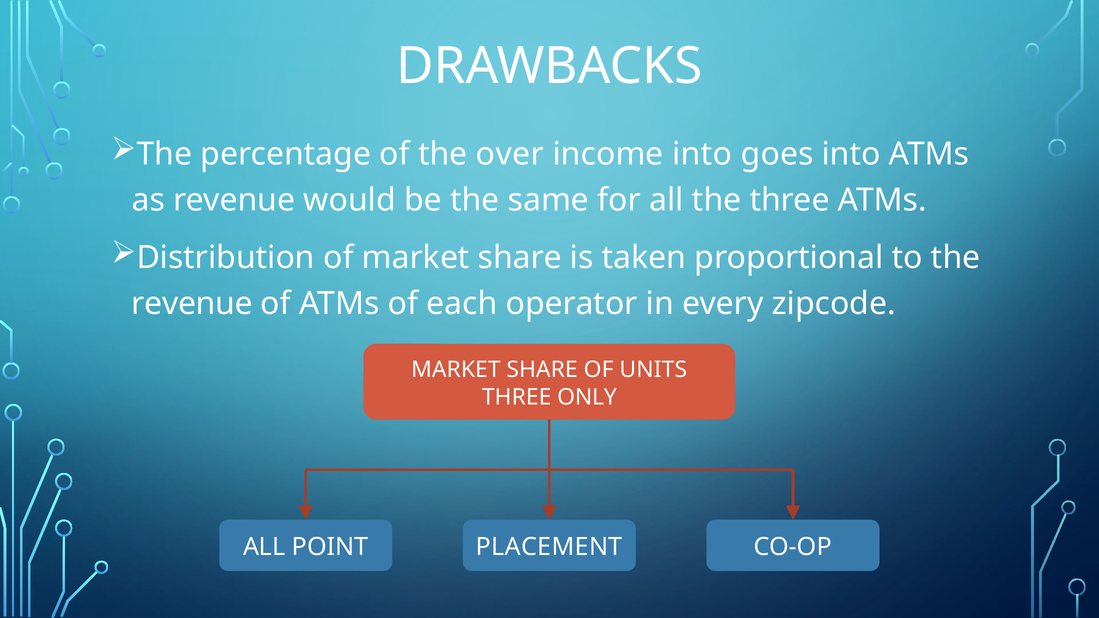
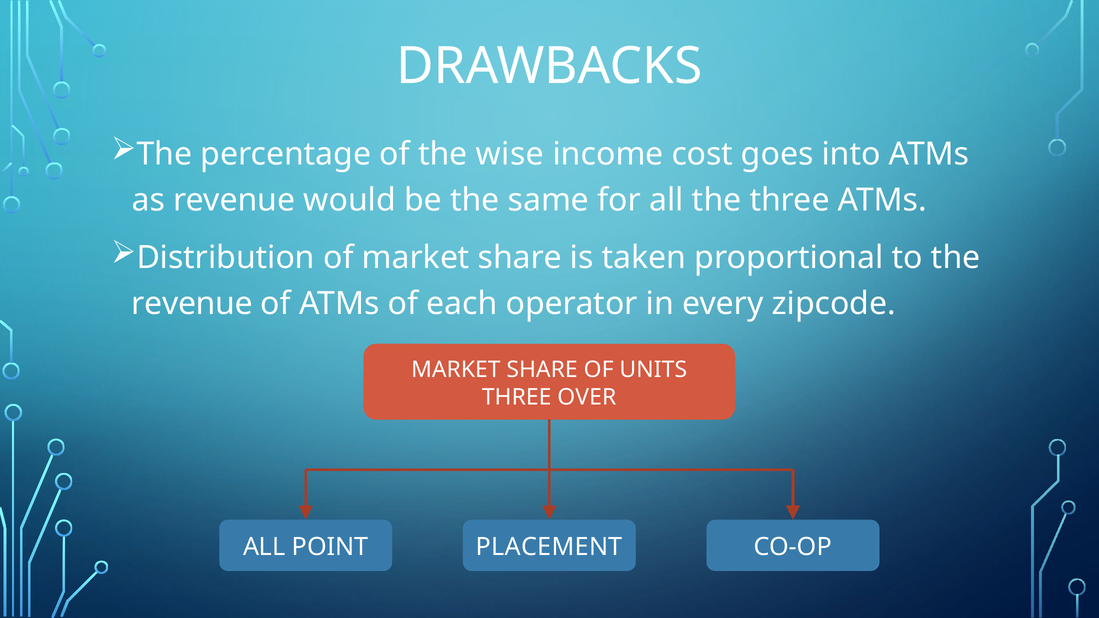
over: over -> wise (510, 154)
income into: into -> cost (702, 154)
ONLY: ONLY -> OVER (587, 397)
